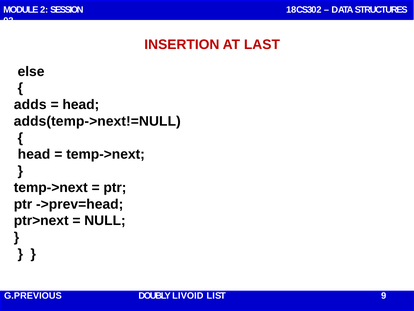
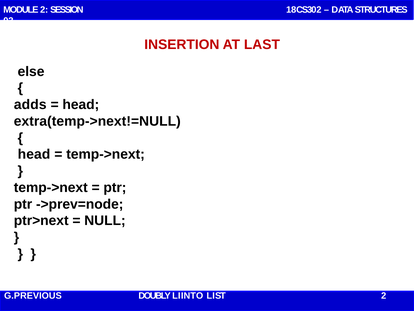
adds(temp->next!=NULL: adds(temp->next!=NULL -> extra(temp->next!=NULL (97, 121)
->prev=head: ->prev=head -> ->prev=node (80, 204)
VOID: VOID -> INTO (192, 295)
ST 9: 9 -> 2 (384, 295)
